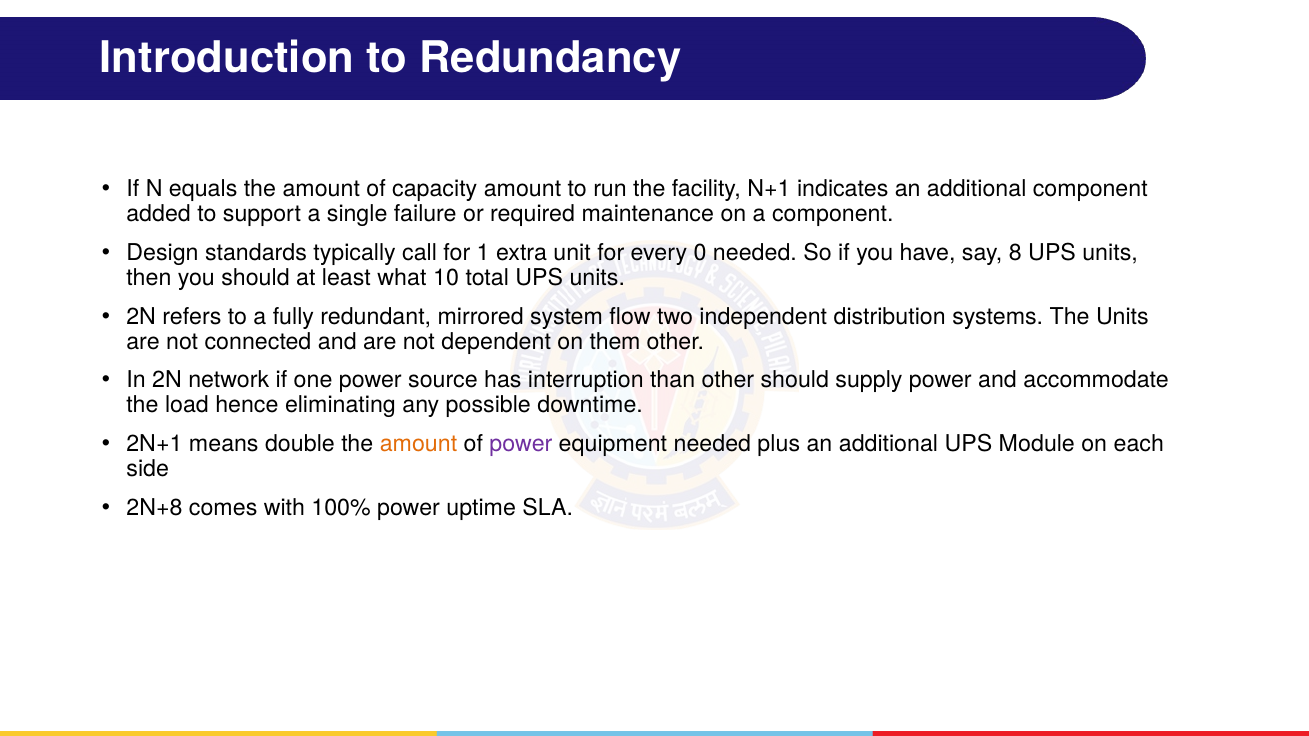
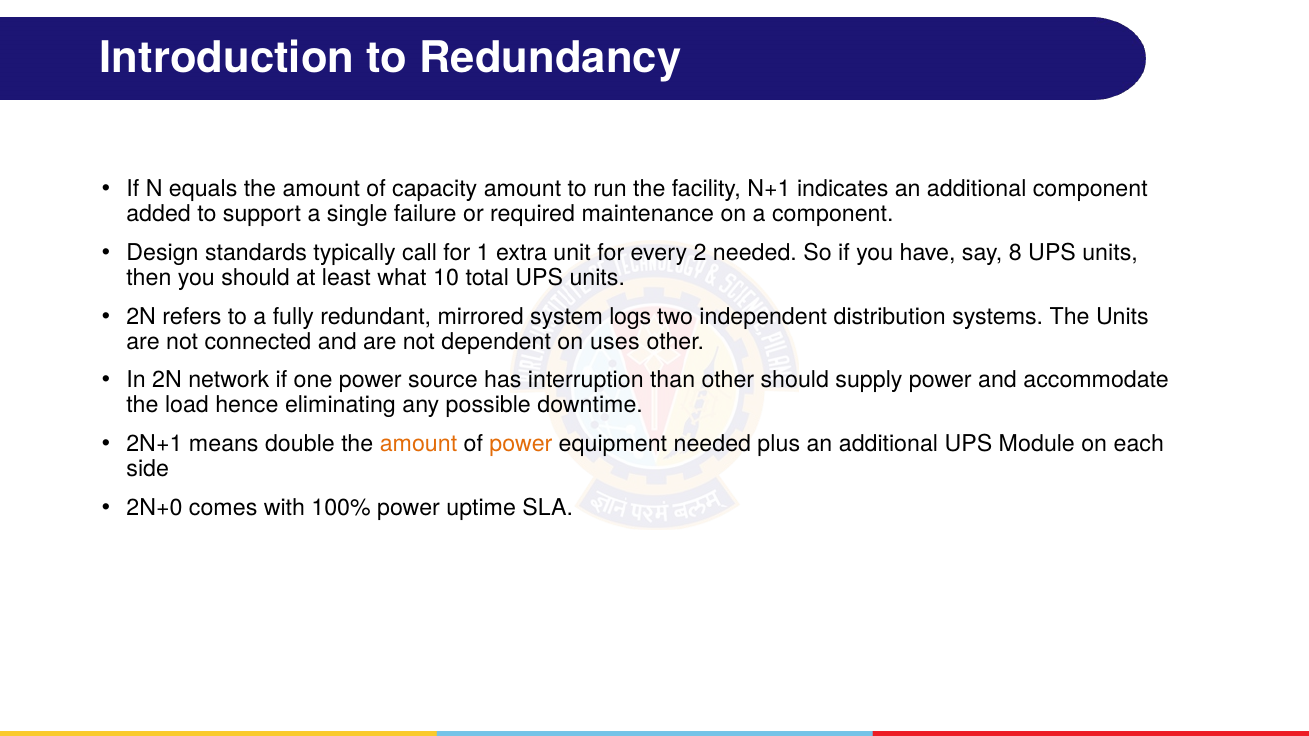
0: 0 -> 2 (700, 253)
flow: flow -> logs (630, 317)
them: them -> uses (615, 342)
power colour: purple -> orange (521, 444)
2N+8: 2N+8 -> 2N+0 (155, 508)
